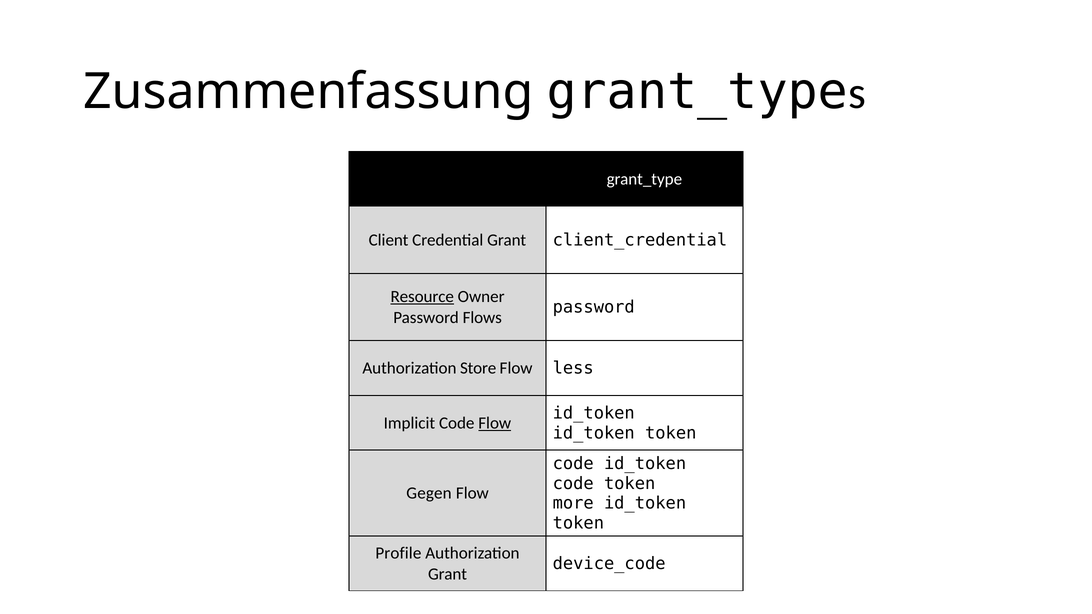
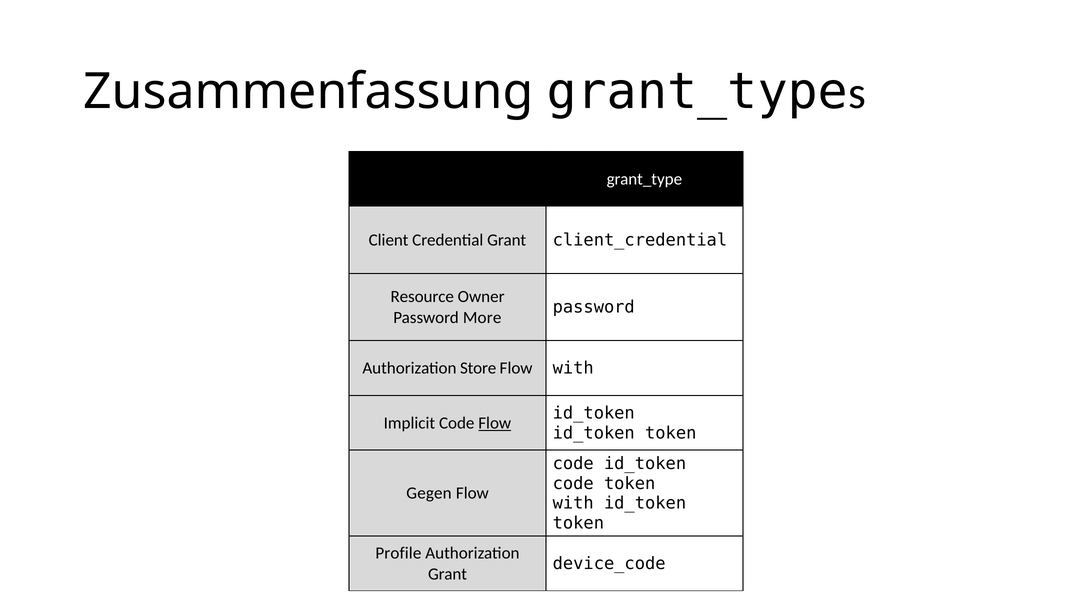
Resource underline: present -> none (422, 297)
Flows: Flows -> More (482, 318)
Flow less: less -> with (573, 368)
more: more -> with (573, 503)
